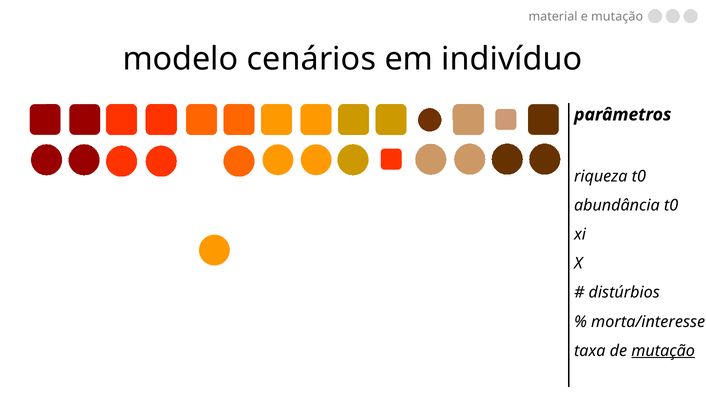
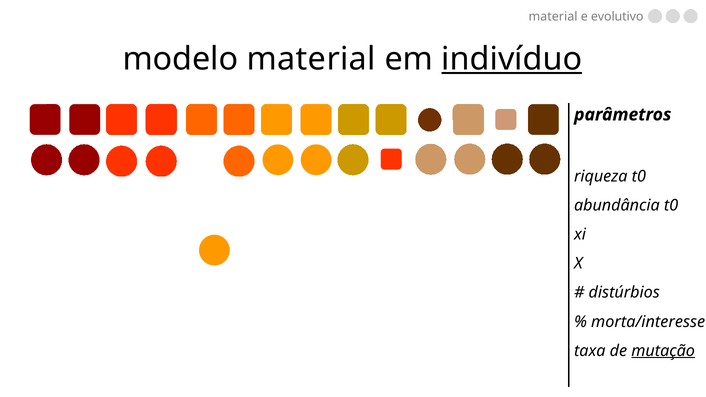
e mutação: mutação -> evolutivo (617, 17)
modelo cenários: cenários -> material (311, 59)
indivíduo underline: none -> present (512, 59)
